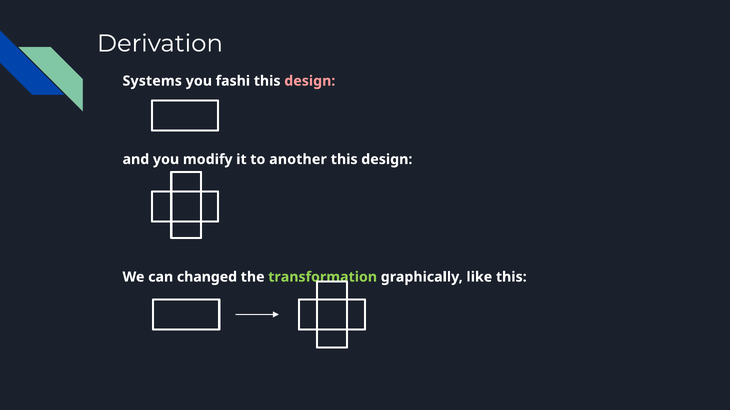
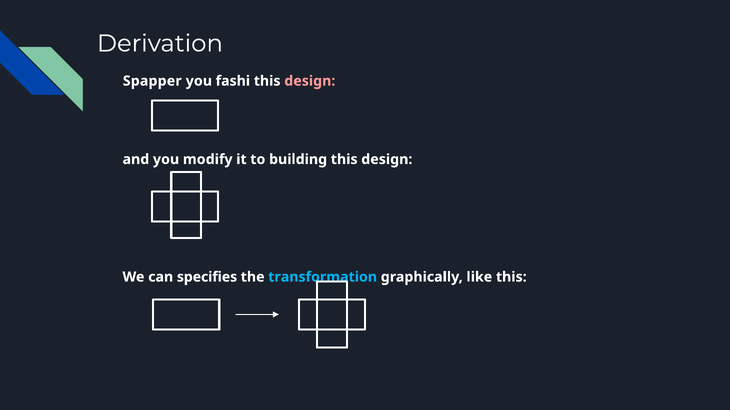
Systems: Systems -> Spapper (152, 81)
another: another -> building (298, 160)
changed: changed -> specifies (207, 277)
transformation colour: light green -> light blue (323, 277)
